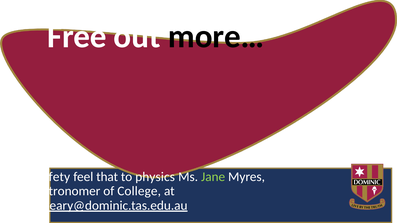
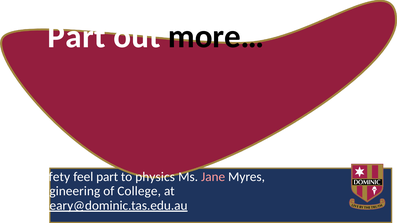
Free: Free -> Part (77, 37)
feel that: that -> part (107, 177)
Jane colour: light green -> pink (213, 177)
Astronomer: Astronomer -> Engineering (68, 191)
